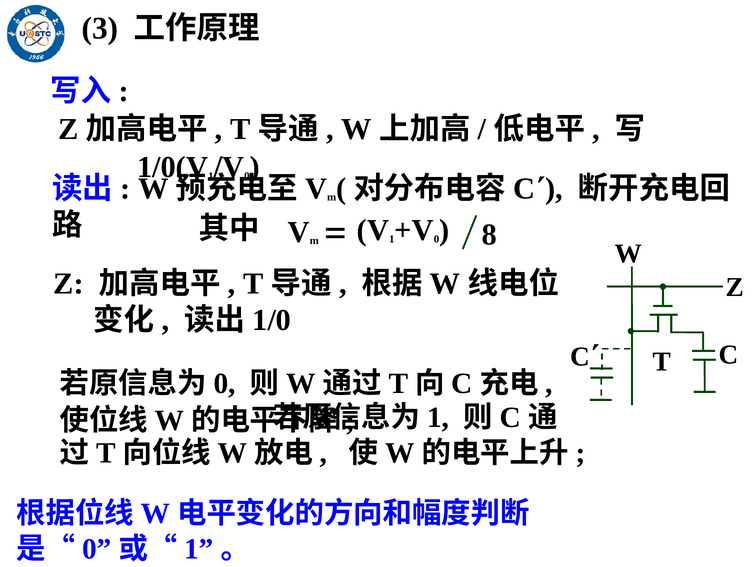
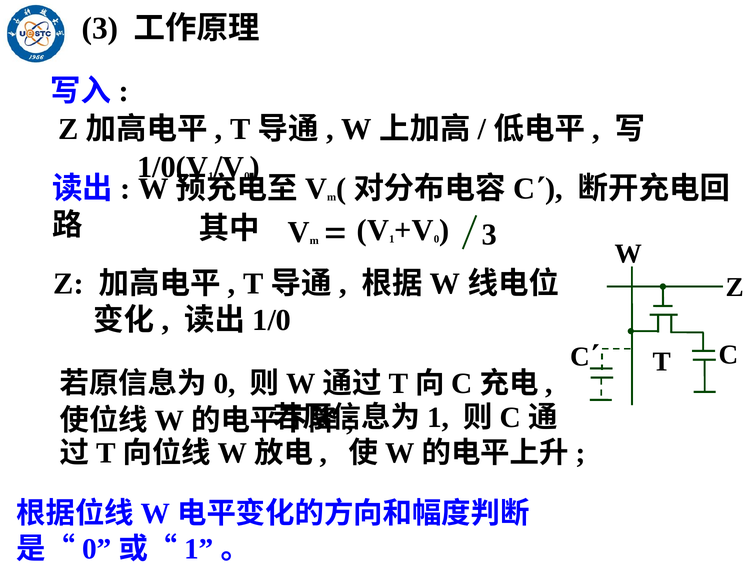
8: 8 -> 3 (490, 234)
